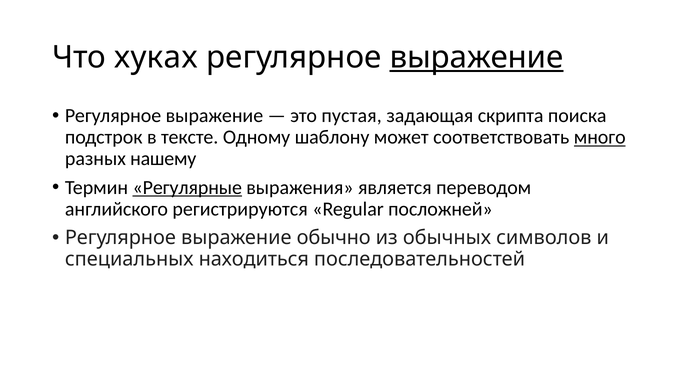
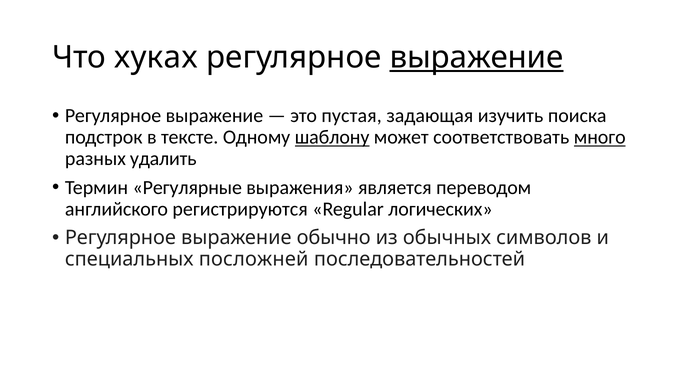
скрипта: скрипта -> изучить (511, 116)
шаблону underline: none -> present (332, 137)
нашему: нашему -> удалить (163, 159)
Регулярные underline: present -> none (187, 187)
посложней: посложней -> логических (440, 209)
находиться: находиться -> посложней (254, 259)
